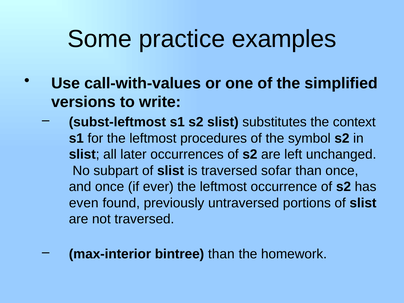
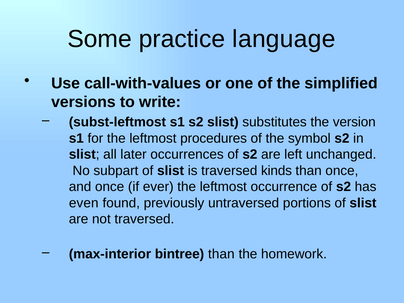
examples: examples -> language (284, 39)
context: context -> version (354, 122)
sofar: sofar -> kinds (276, 171)
